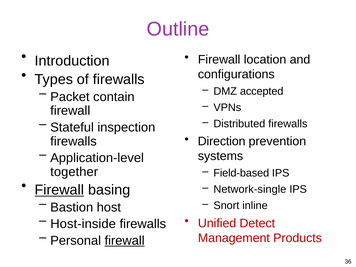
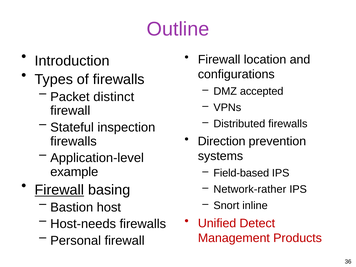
contain: contain -> distinct (114, 97)
together: together -> example (74, 172)
Network-single: Network-single -> Network-rather (250, 189)
Host-inside: Host-inside -> Host-needs (83, 224)
firewall underline: present -> none (125, 241)
